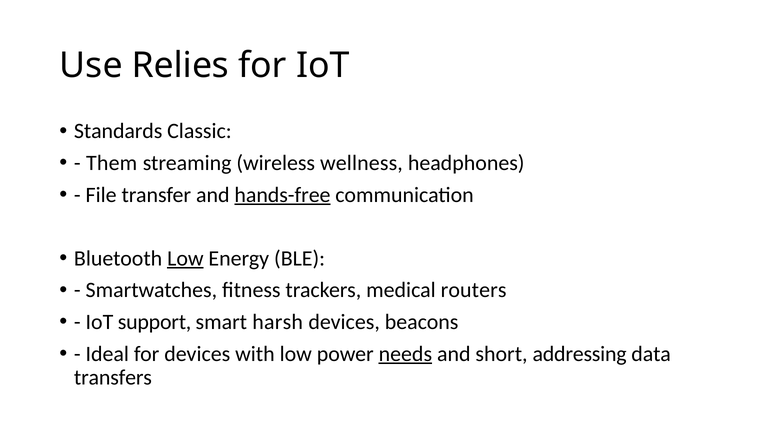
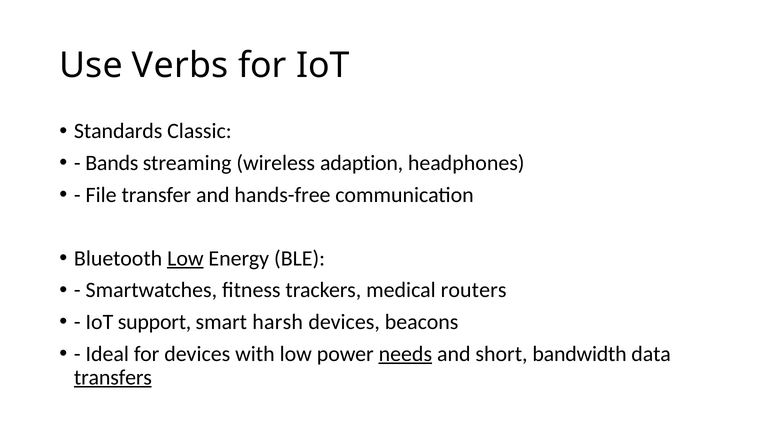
Relies: Relies -> Verbs (180, 65)
Them: Them -> Bands (112, 163)
wellness: wellness -> adaption (362, 163)
hands-free underline: present -> none (282, 195)
addressing: addressing -> bandwidth (580, 354)
transfers underline: none -> present (113, 378)
